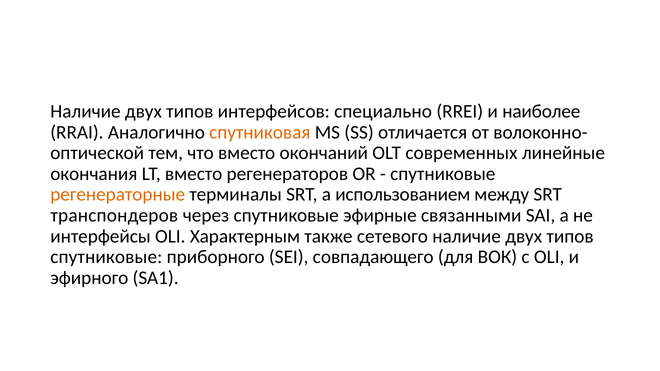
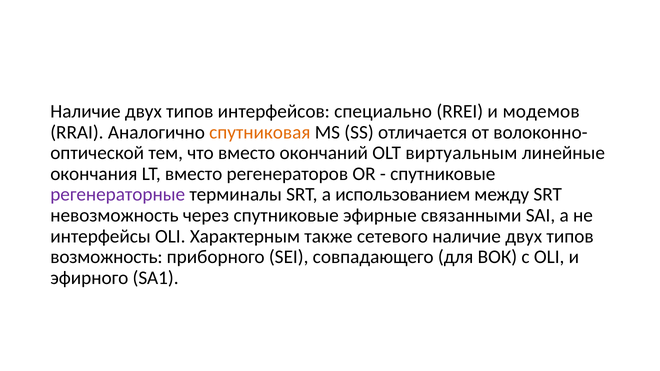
наиболее: наиболее -> модемов (541, 112)
современных: современных -> виртуальным (461, 153)
регенераторные colour: orange -> purple (118, 195)
транспондеров: транспондеров -> невозможность (114, 216)
спутниковые: спутниковые -> возможность (106, 257)
